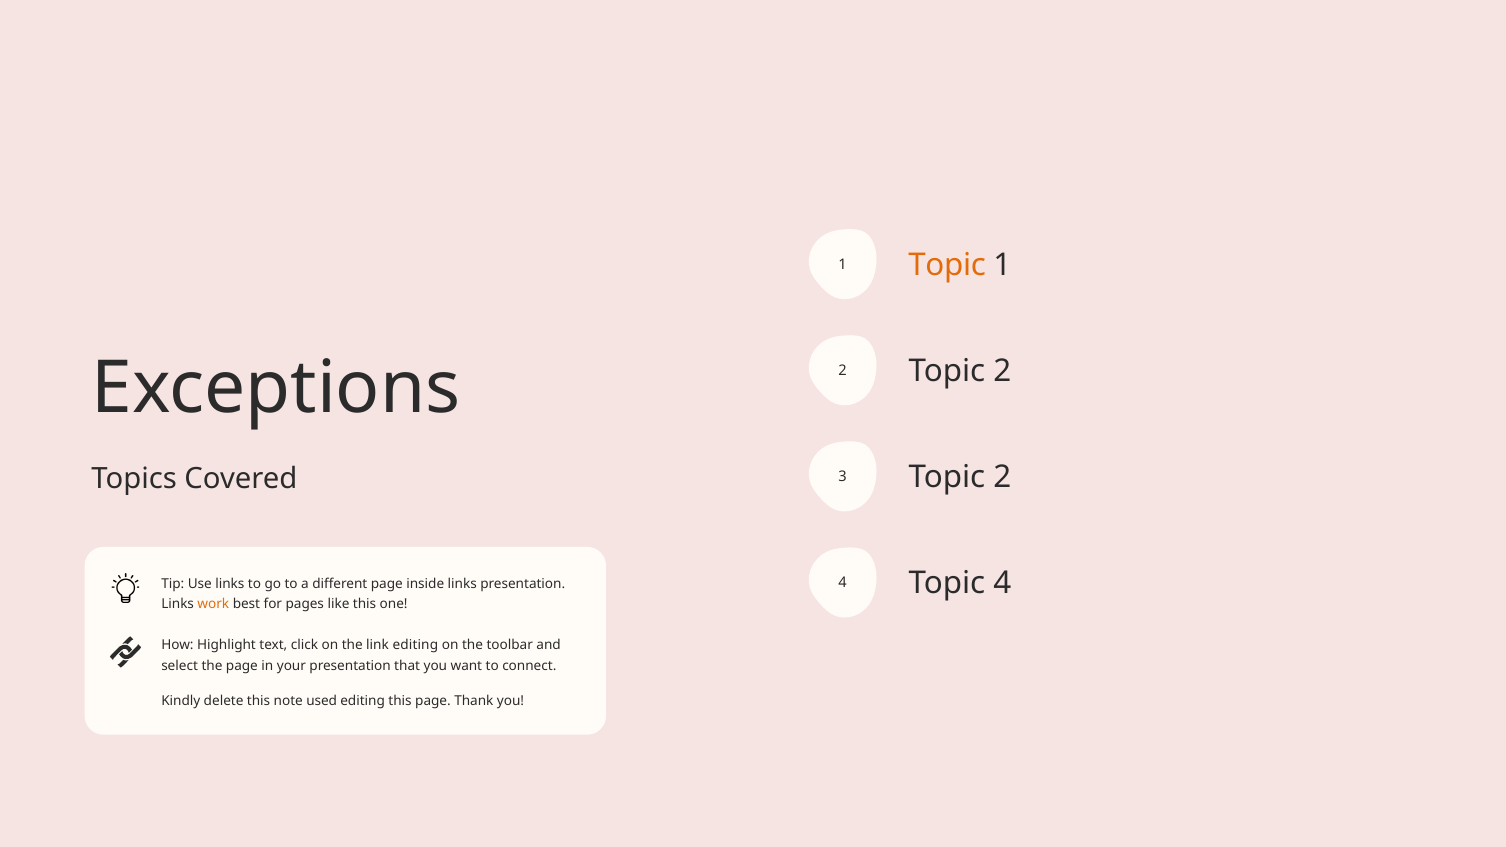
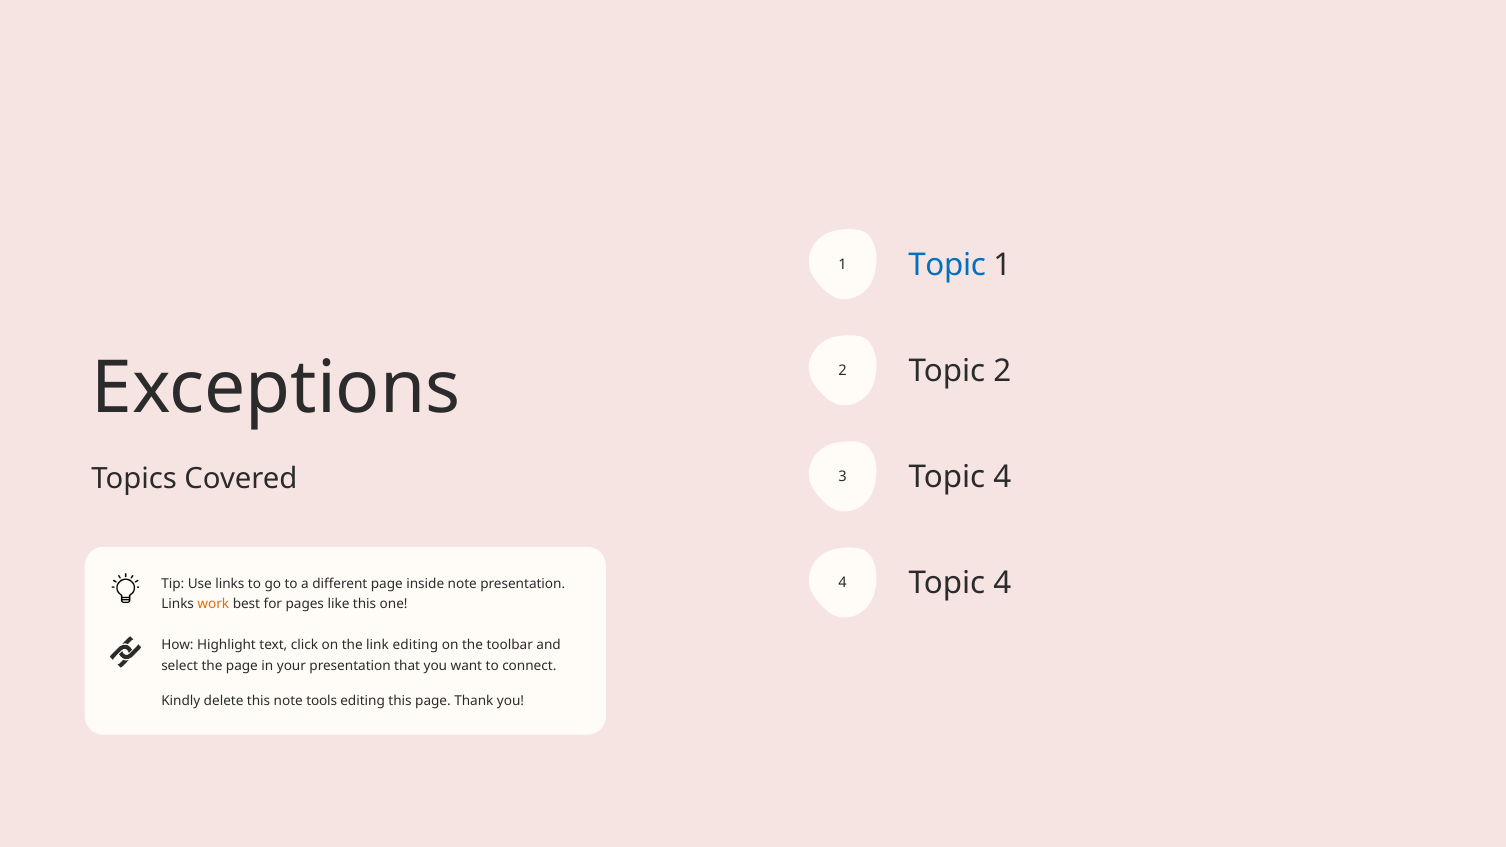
Topic colour: orange -> blue (947, 265)
2: 2 -> 4 (1002, 477)
inside links: links -> note (462, 584)
used: used -> tools (322, 701)
